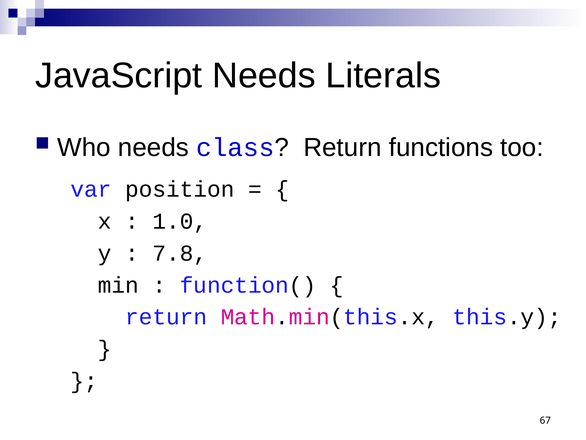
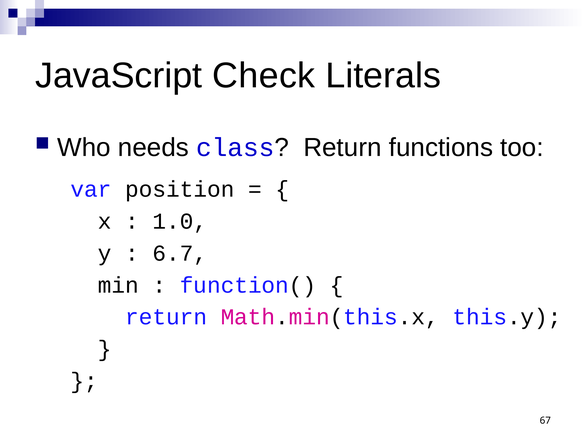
JavaScript Needs: Needs -> Check (264, 76)
7.8: 7.8 -> 6.7 (180, 253)
